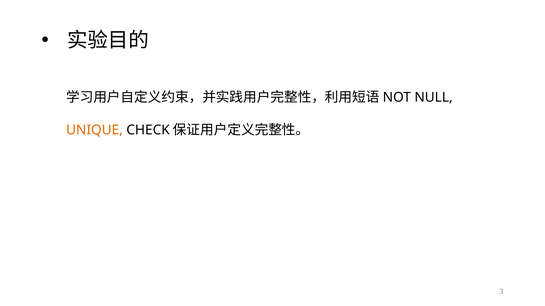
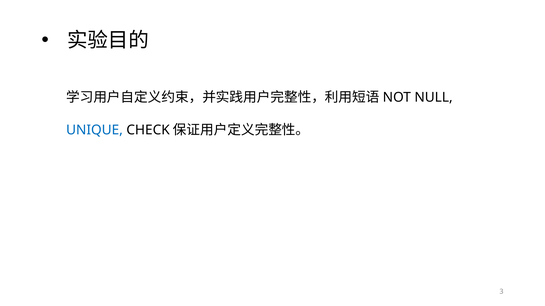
UNIQUE colour: orange -> blue (94, 130)
